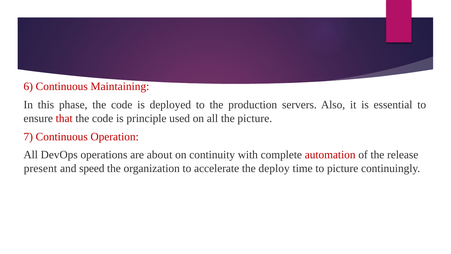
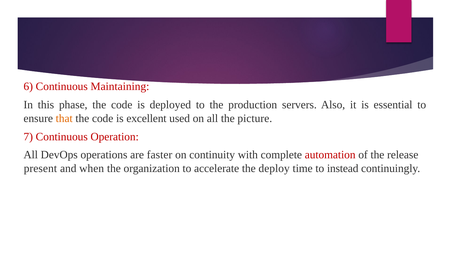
that colour: red -> orange (64, 118)
principle: principle -> excellent (146, 118)
about: about -> faster (160, 155)
speed: speed -> when (92, 168)
to picture: picture -> instead (343, 168)
